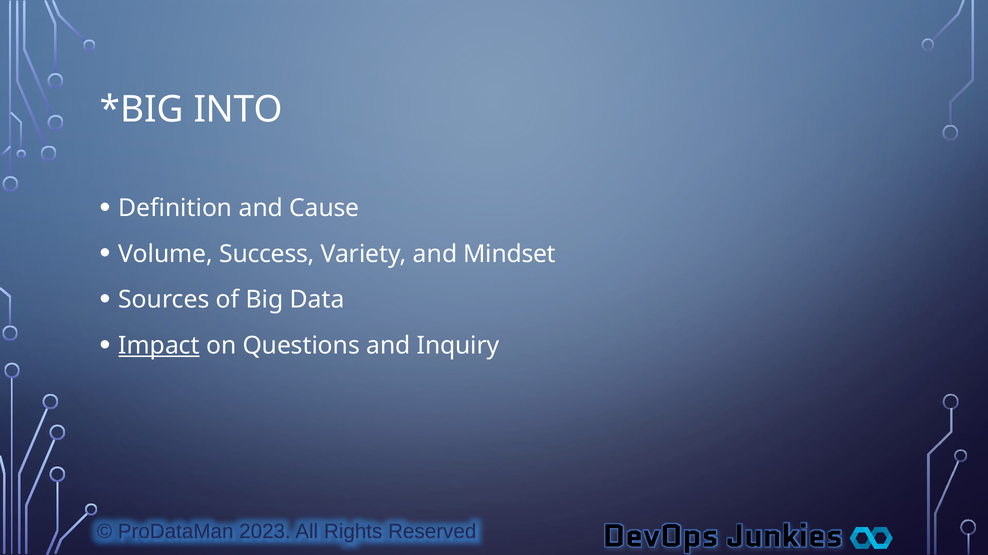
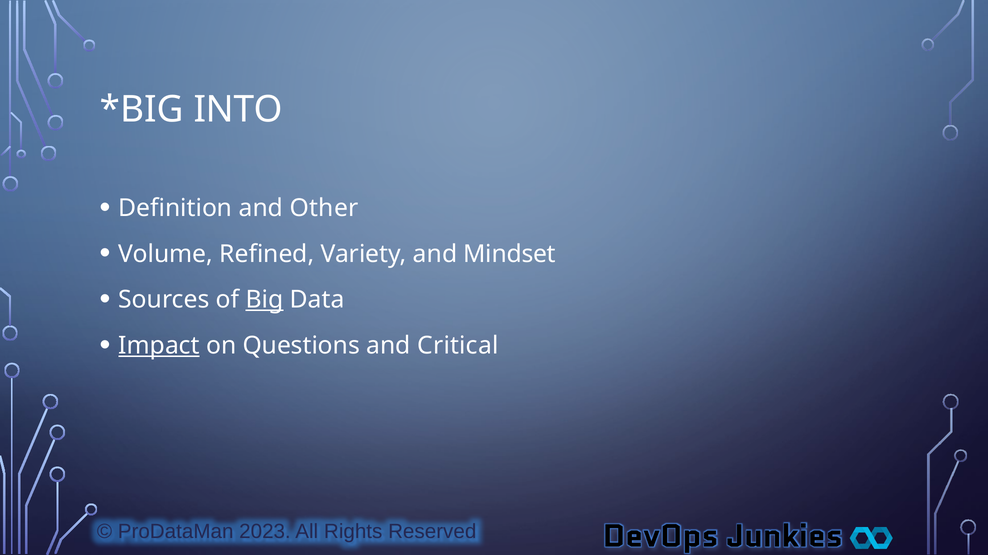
Cause: Cause -> Other (324, 208)
Success: Success -> Refined (267, 254)
Big underline: none -> present (265, 300)
Inquiry: Inquiry -> Critical (458, 346)
